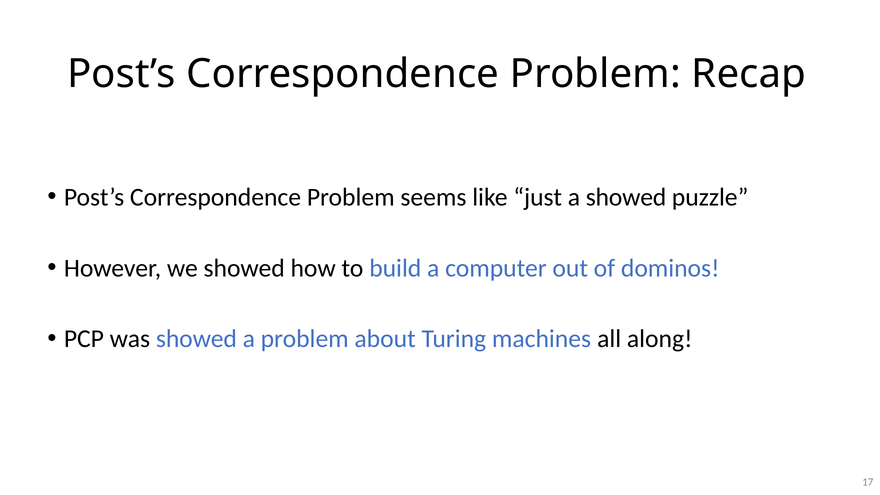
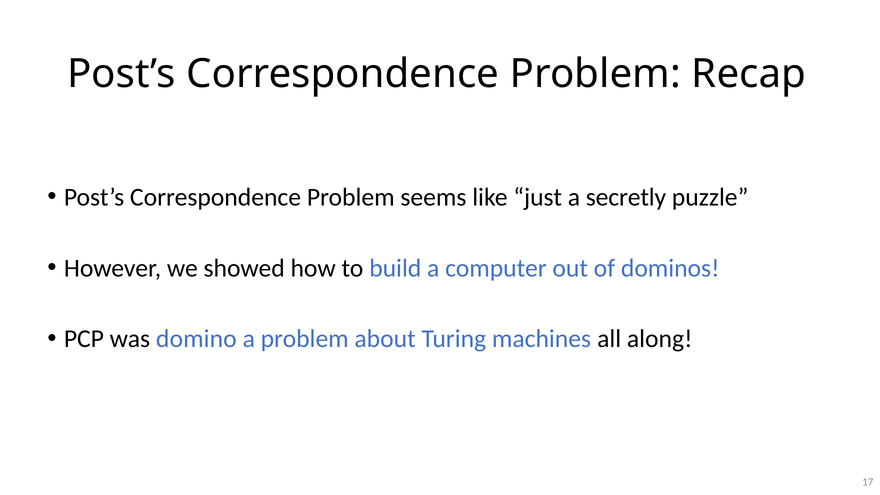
a showed: showed -> secretly (626, 197)
was showed: showed -> domino (196, 339)
